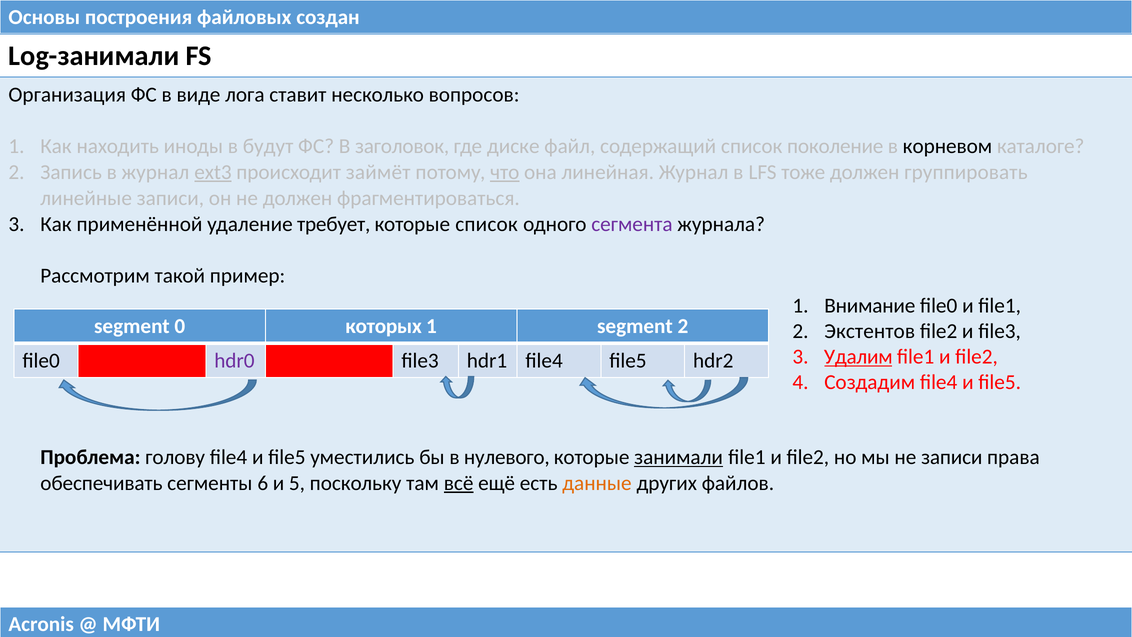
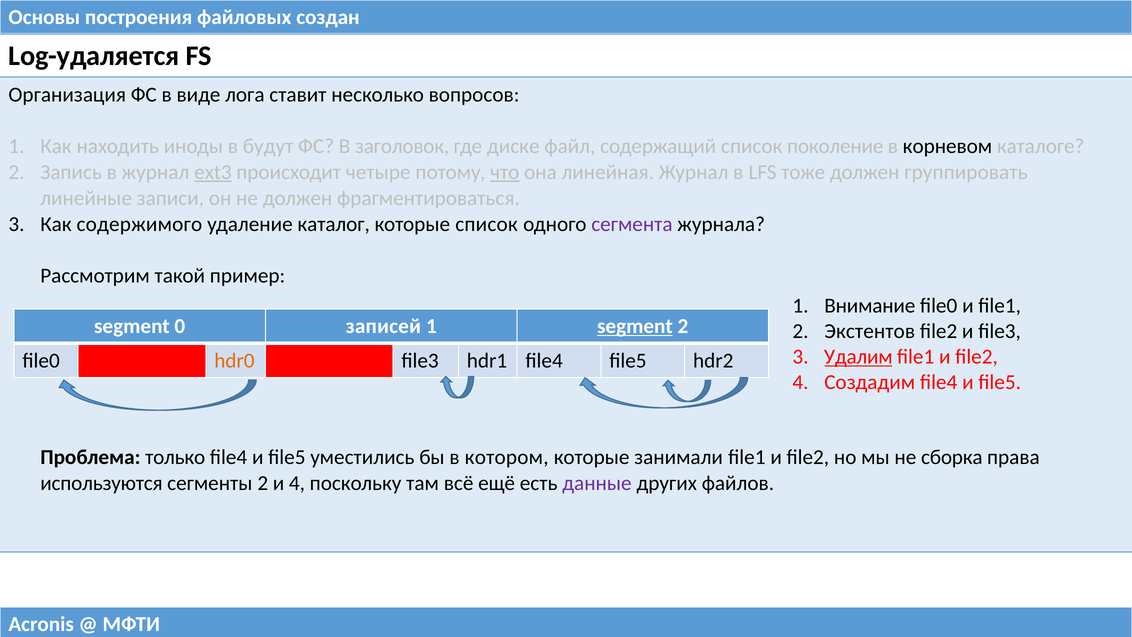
Log-занимали: Log-занимали -> Log-удаляется (94, 56)
займёт: займёт -> четыре (378, 172)
применённой: применённой -> содержимого (139, 224)
требует: требует -> каталог (334, 224)
которых: которых -> записей (383, 326)
segment underline: none -> present (635, 326)
hdr0 colour: purple -> orange (234, 361)
голову: голову -> только (175, 457)
нулевого: нулевого -> котором (507, 457)
занимали underline: present -> none (679, 457)
не записи: записи -> сборка (952, 457)
обеспечивать: обеспечивать -> используются (101, 483)
сегменты 6: 6 -> 2 (263, 483)
и 5: 5 -> 4 (297, 483)
всё underline: present -> none (459, 483)
данные colour: orange -> purple (597, 483)
